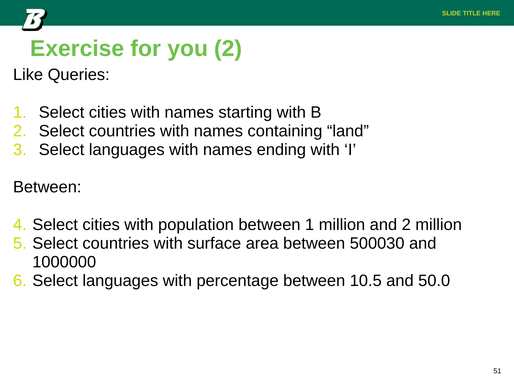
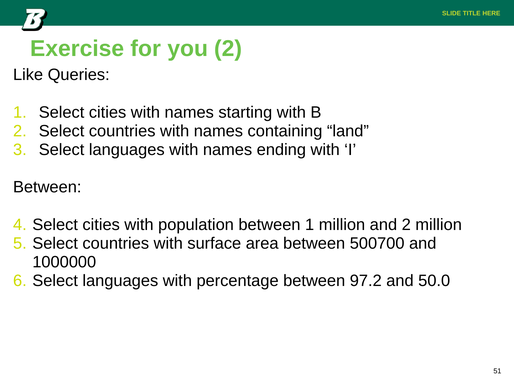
500030: 500030 -> 500700 (377, 243)
10.5: 10.5 -> 97.2 (366, 280)
